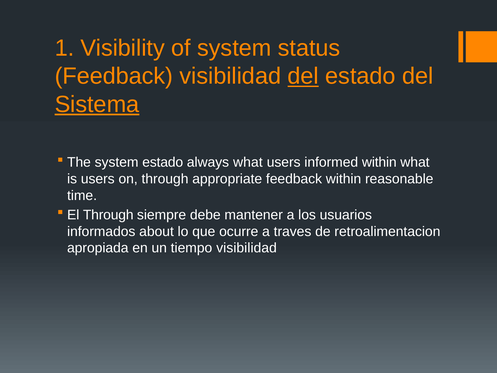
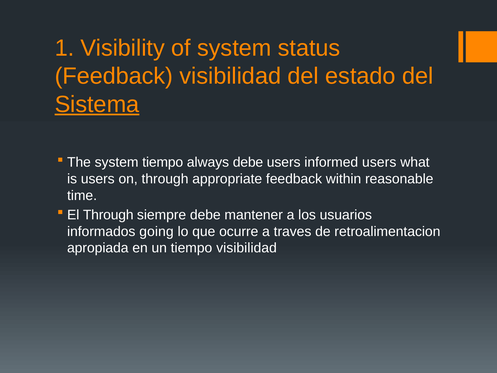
del underline: present -> none (303, 76)
system estado: estado -> tiempo (163, 162)
always what: what -> debe (248, 162)
informed within: within -> users (379, 162)
about: about -> going (156, 231)
